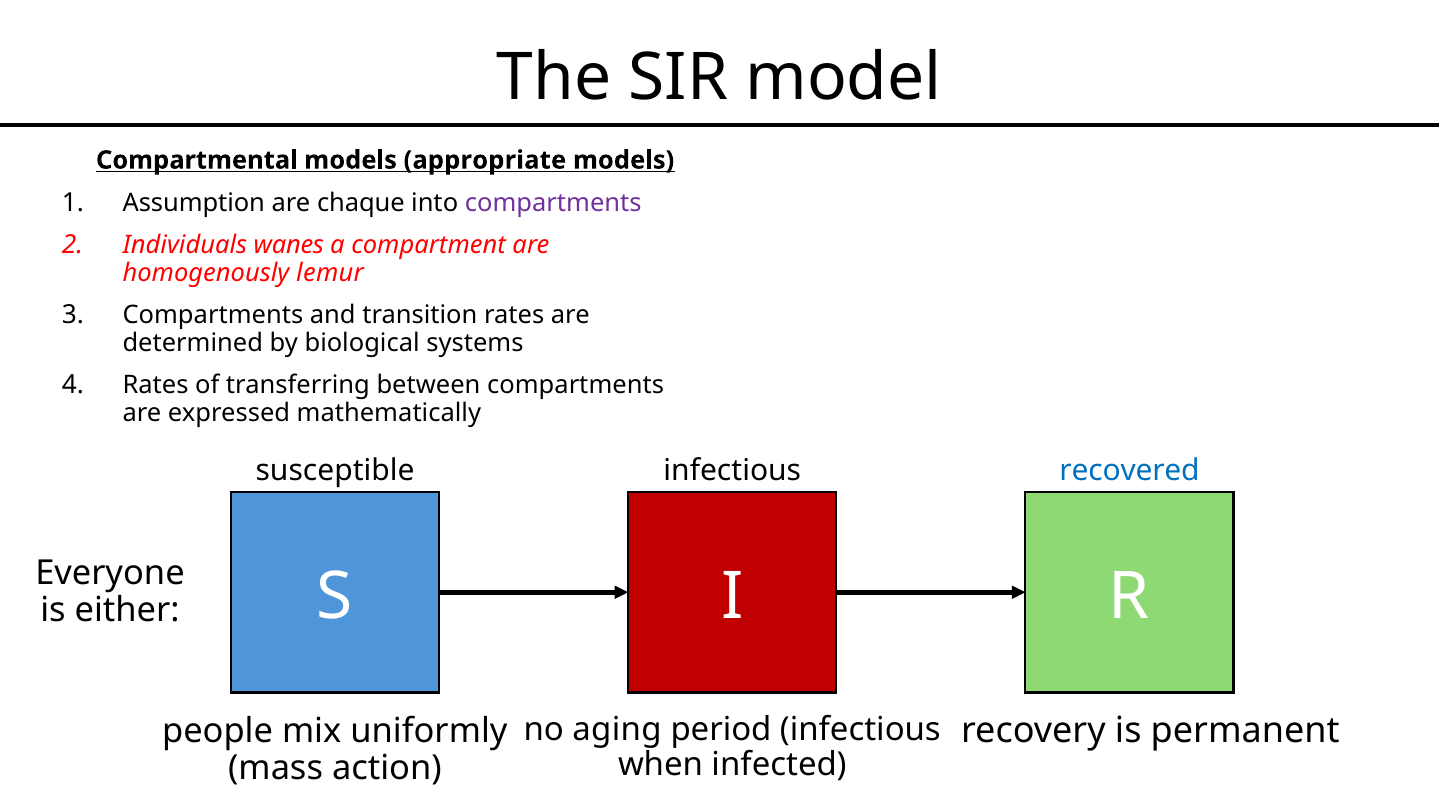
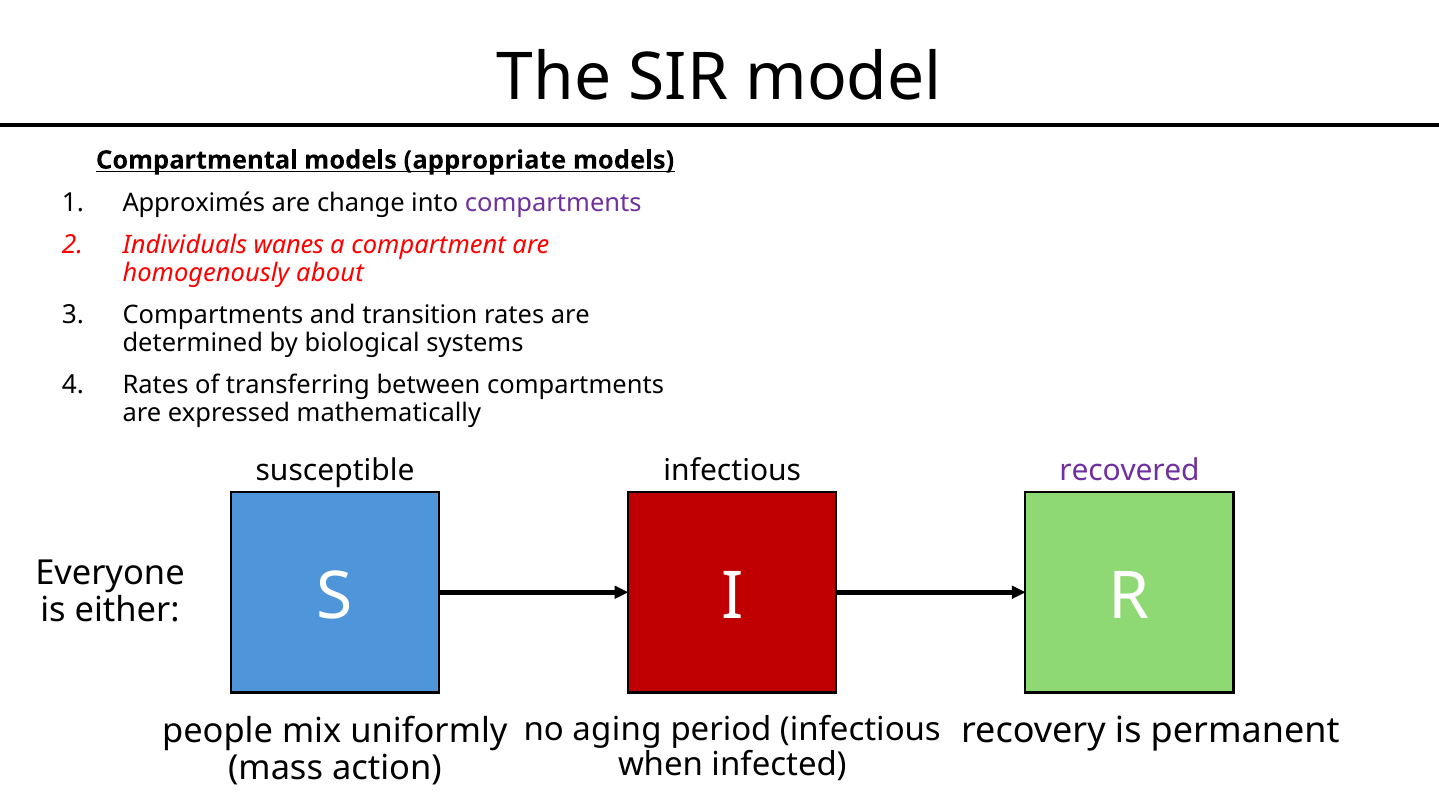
Assumption: Assumption -> Approximés (194, 203)
chaque: chaque -> change (361, 203)
lemur: lemur -> about (330, 273)
recovered colour: blue -> purple (1130, 471)
